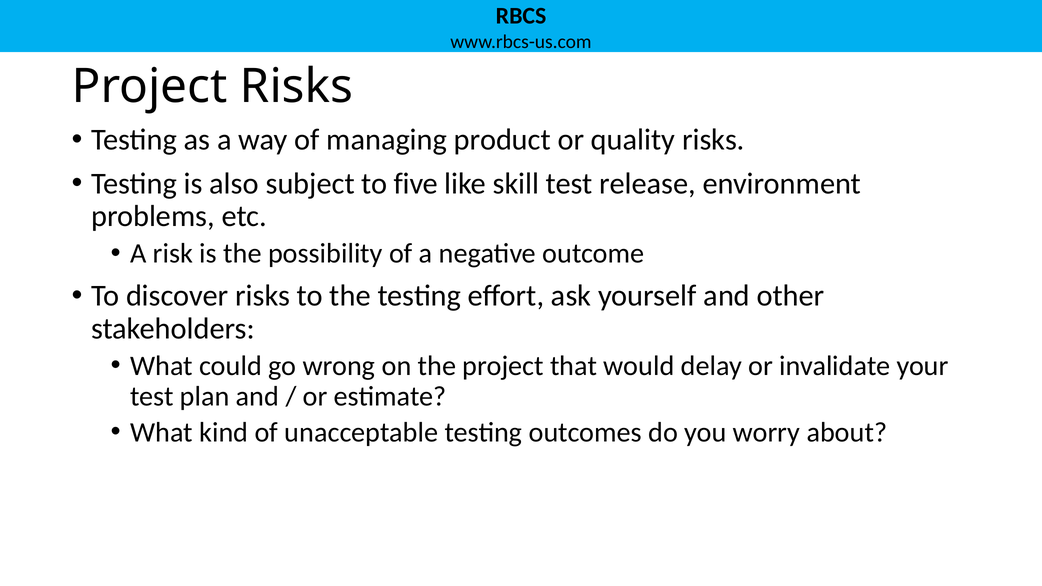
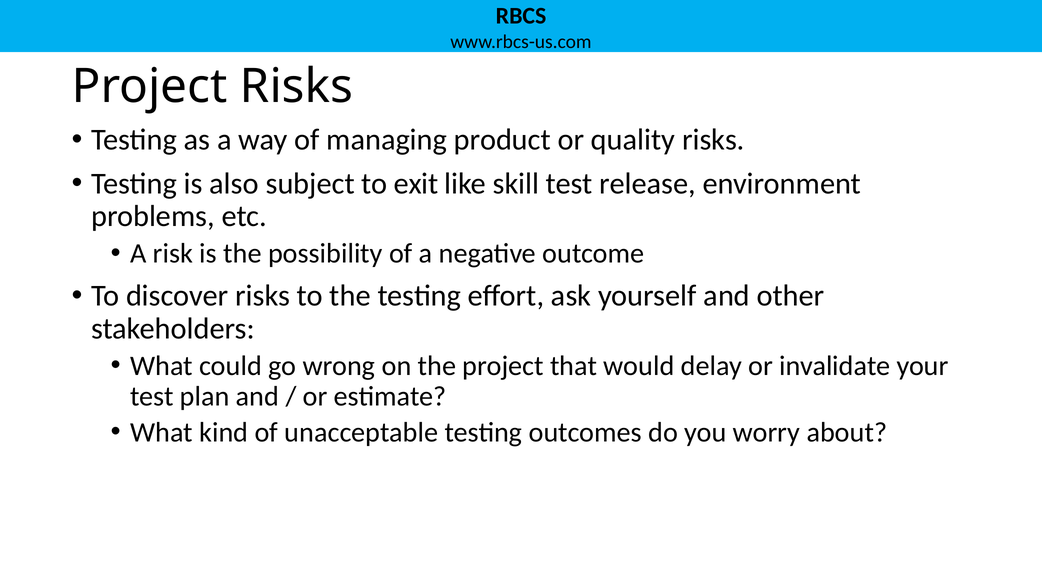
five: five -> exit (416, 184)
